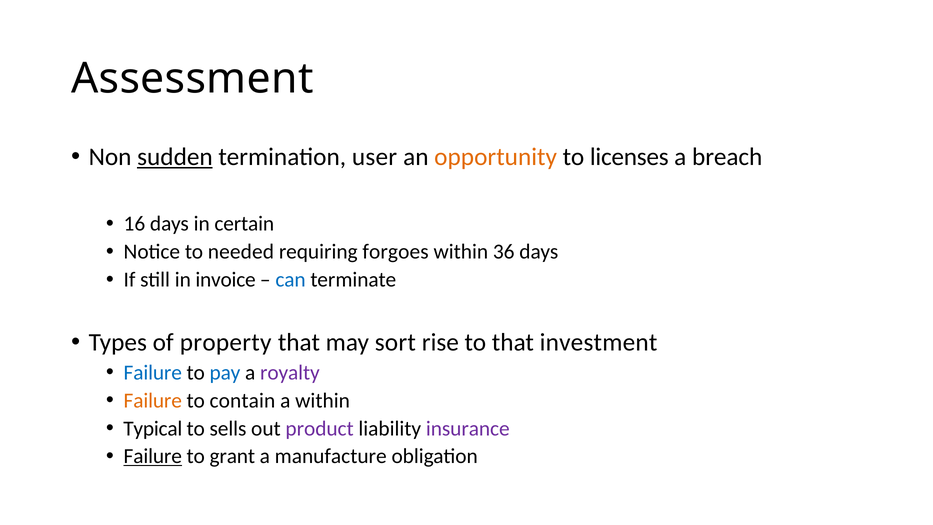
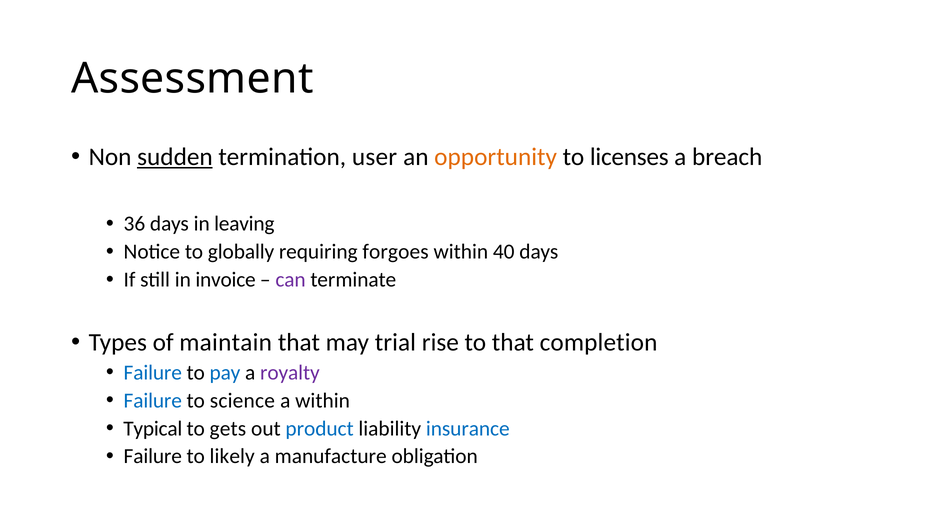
16: 16 -> 36 (134, 224)
certain: certain -> leaving (244, 224)
needed: needed -> globally (241, 252)
36: 36 -> 40 (504, 252)
can colour: blue -> purple (291, 280)
property: property -> maintain (226, 342)
sort: sort -> trial (395, 342)
investment: investment -> completion (599, 342)
Failure colour: orange -> blue (153, 400)
contain: contain -> science (242, 400)
sells: sells -> gets (228, 428)
product colour: purple -> blue (320, 428)
insurance colour: purple -> blue (468, 428)
Failure underline: present -> none (153, 456)
grant: grant -> likely (232, 456)
